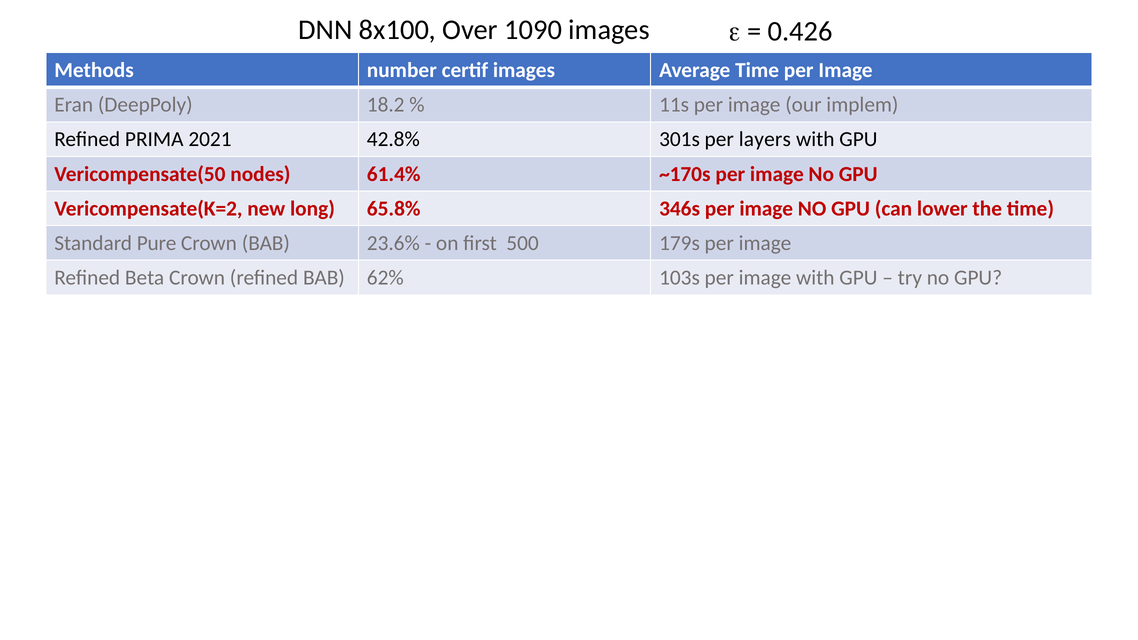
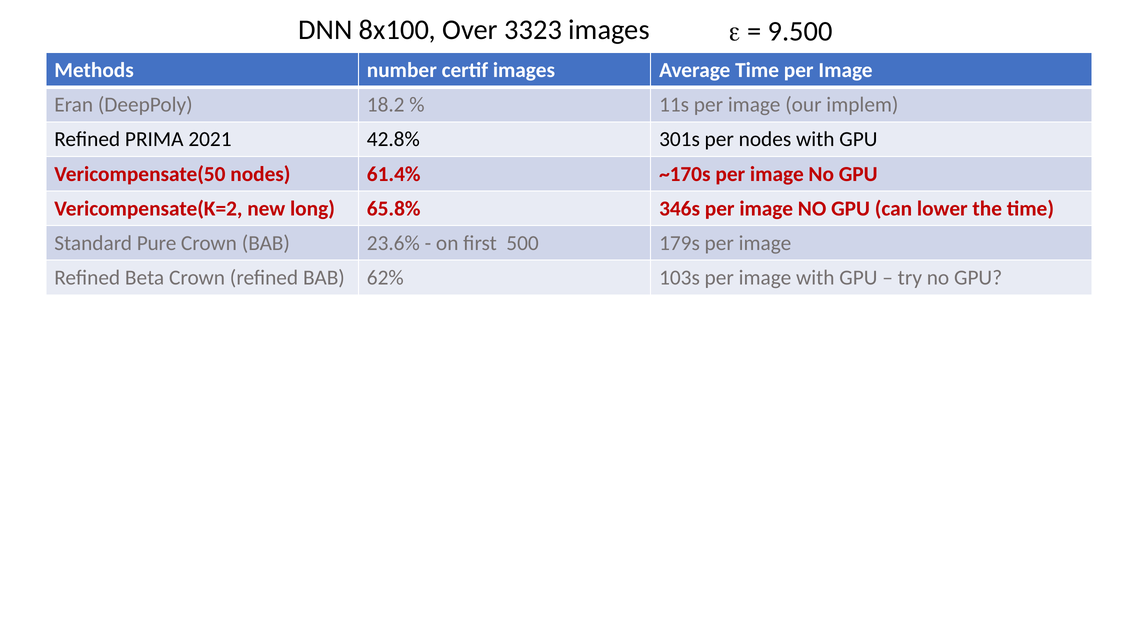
1090: 1090 -> 3323 (533, 30)
0.426: 0.426 -> 9.500 (800, 31)
per layers: layers -> nodes (765, 139)
